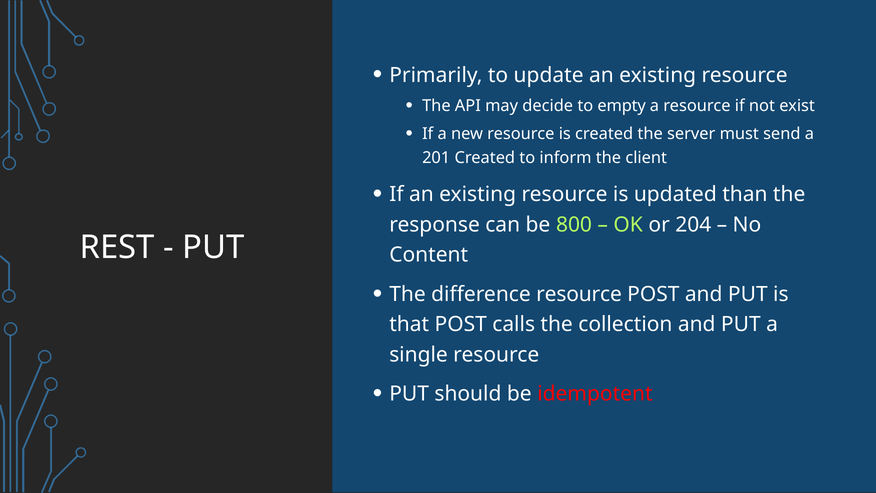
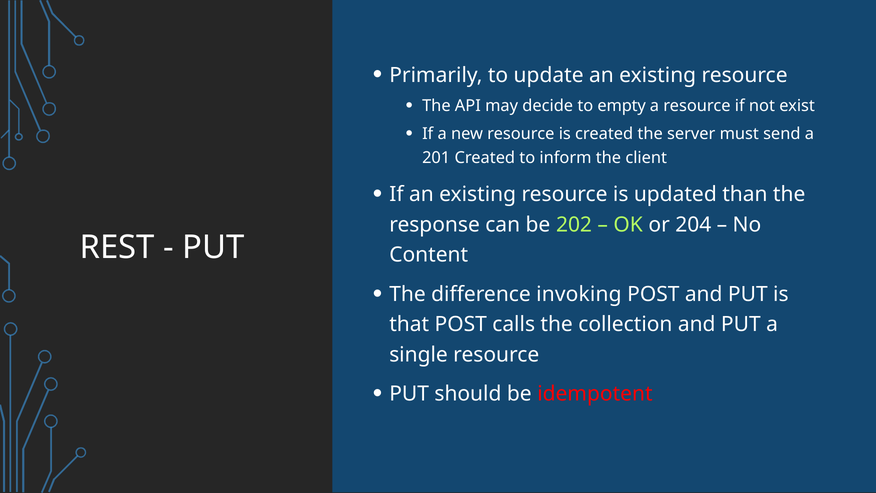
800: 800 -> 202 (574, 225)
difference resource: resource -> invoking (579, 294)
